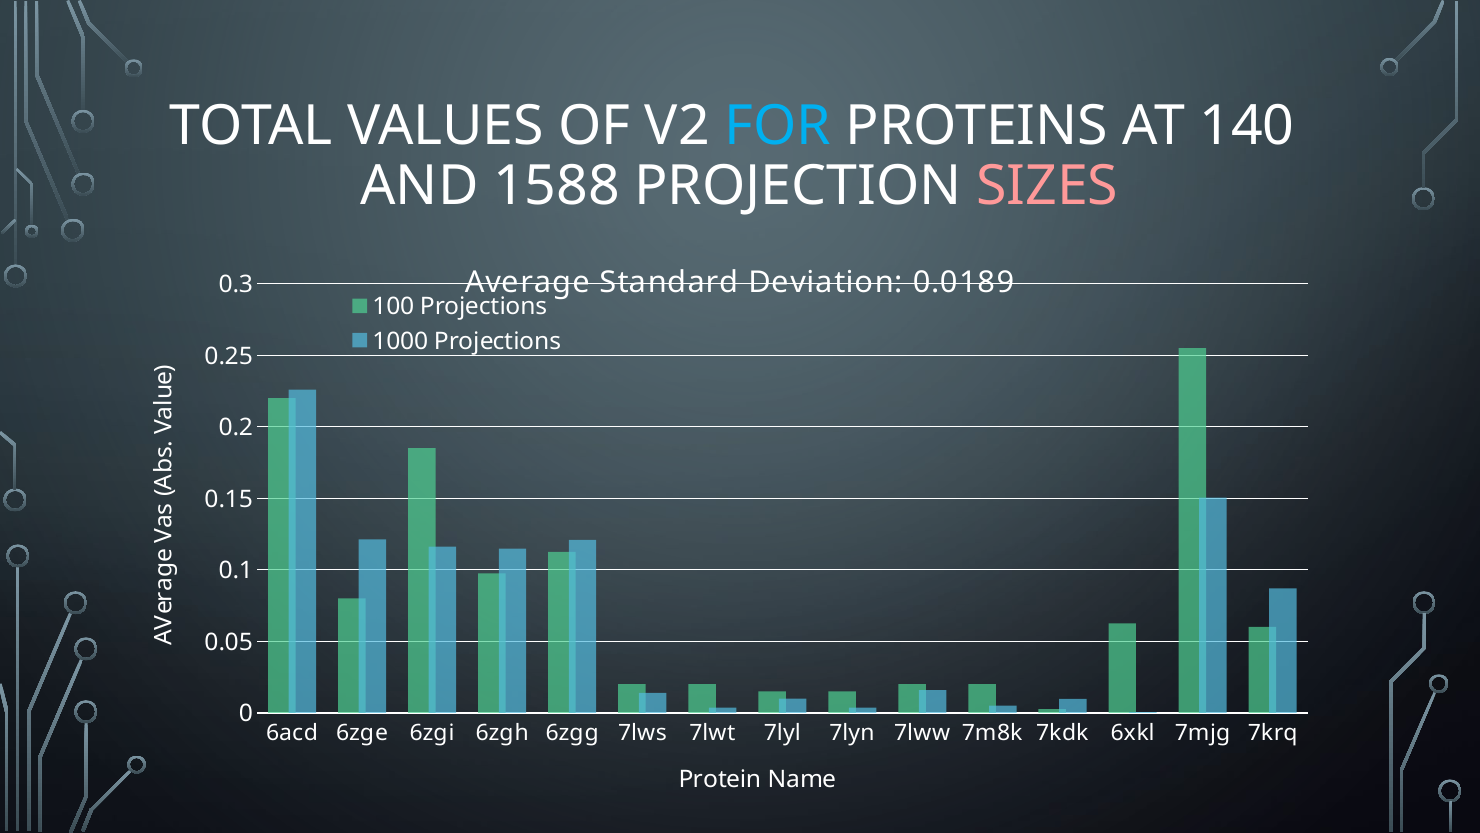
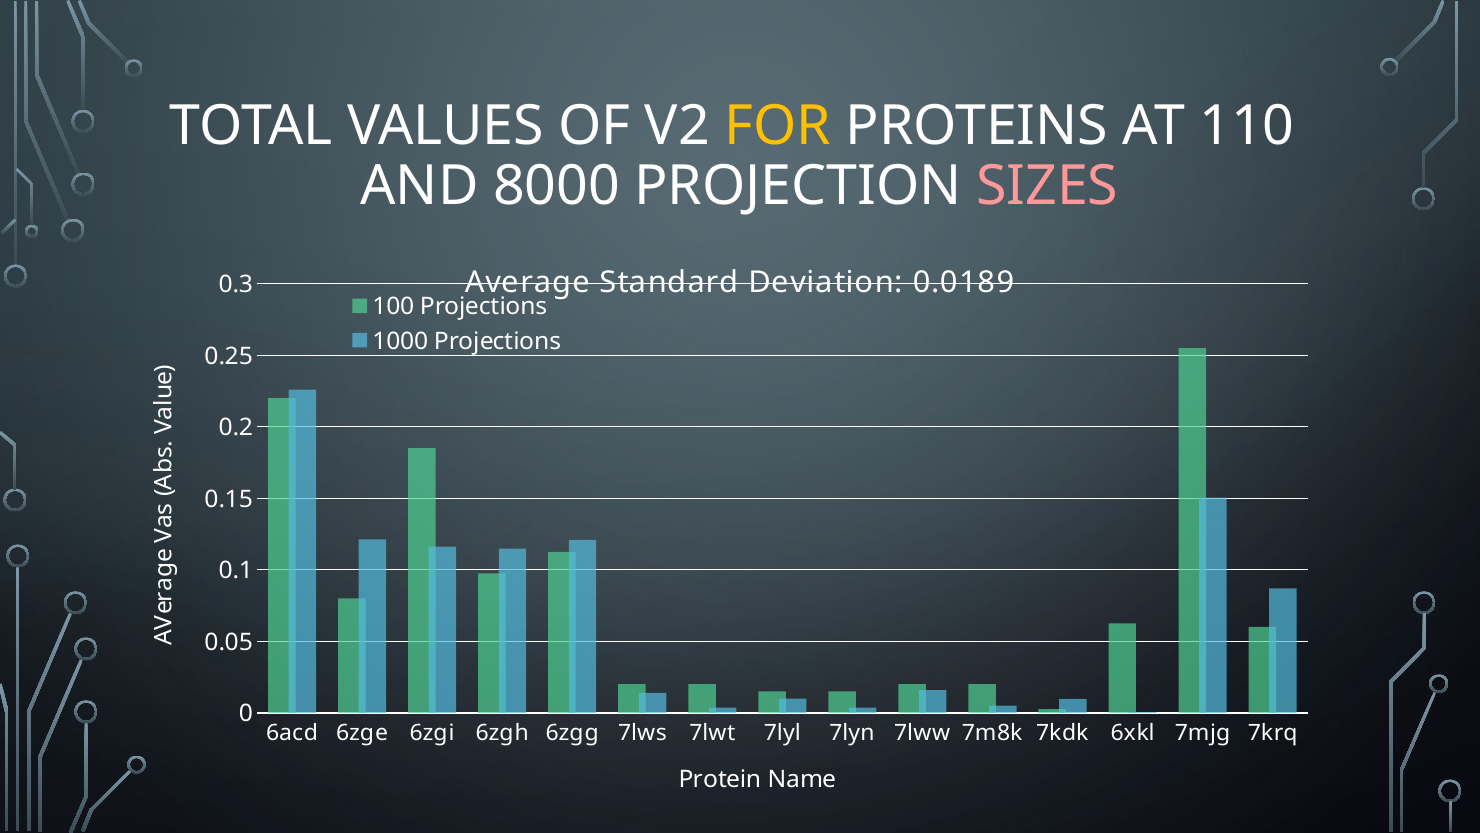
FOR colour: light blue -> yellow (778, 127)
140: 140 -> 110 (1247, 127)
1588: 1588 -> 8000 (556, 187)
